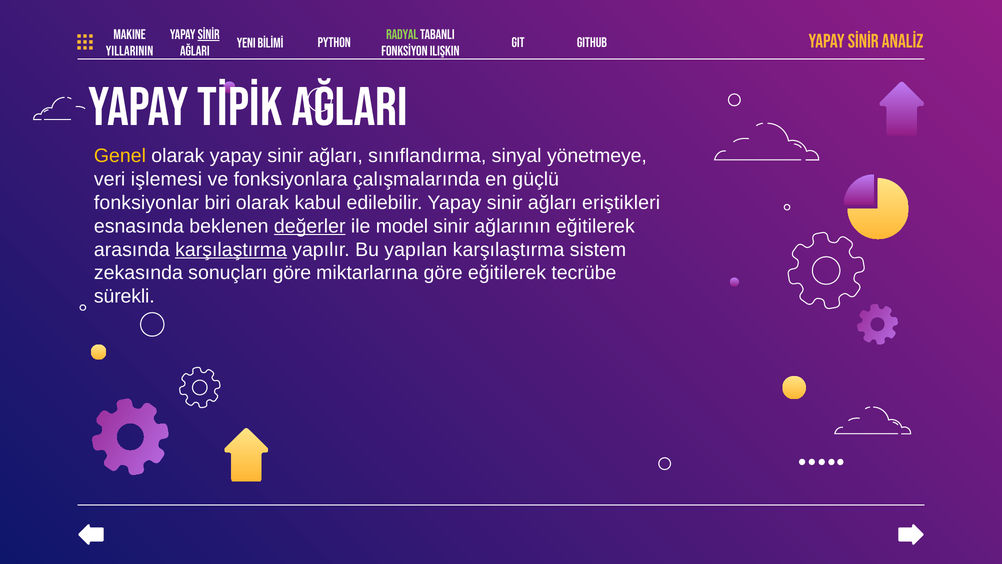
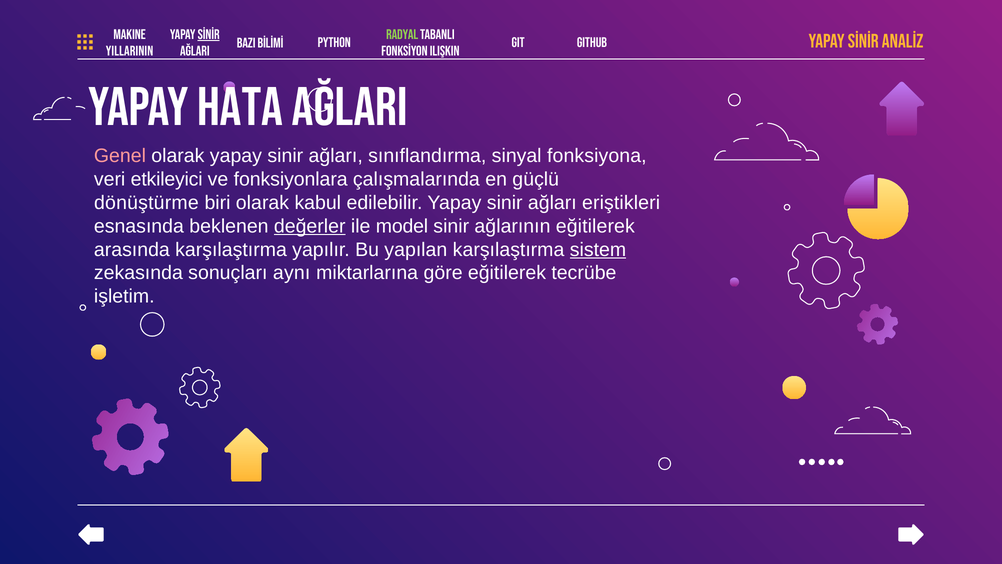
YENI: YENI -> BAZI (246, 43)
tipik: tipik -> hata (240, 107)
Genel colour: yellow -> pink (120, 156)
yönetmeye: yönetmeye -> fonksiyona (597, 156)
işlemesi: işlemesi -> etkileyici (167, 179)
fonksiyonlar: fonksiyonlar -> dönüştürme (146, 203)
karşılaştırma underline: present -> none (231, 249)
sistem underline: none -> present (598, 249)
sonuçları göre: göre -> aynı (292, 273)
sürekli: sürekli -> işletim (124, 296)
